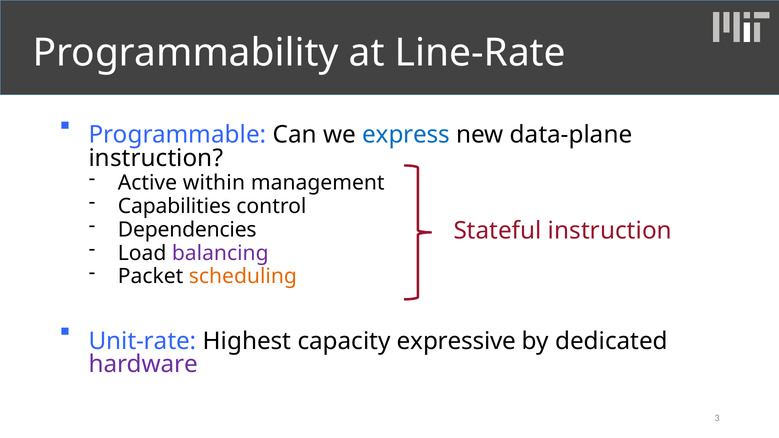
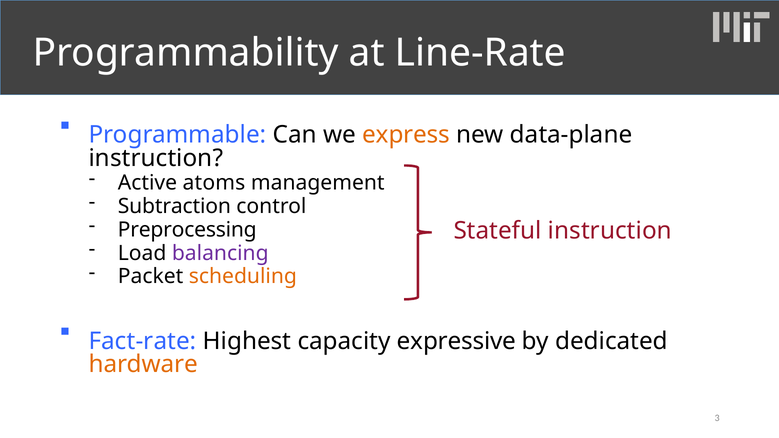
express colour: blue -> orange (406, 135)
within: within -> atoms (214, 183)
Capabilities: Capabilities -> Subtraction (174, 206)
Dependencies: Dependencies -> Preprocessing (187, 230)
Unit-rate: Unit-rate -> Fact-rate (142, 341)
hardware colour: purple -> orange (143, 365)
